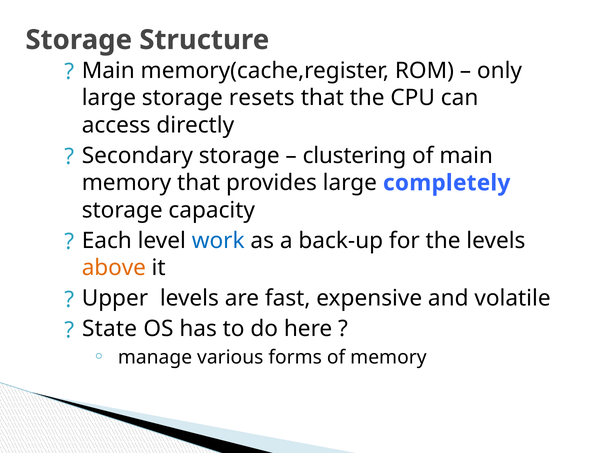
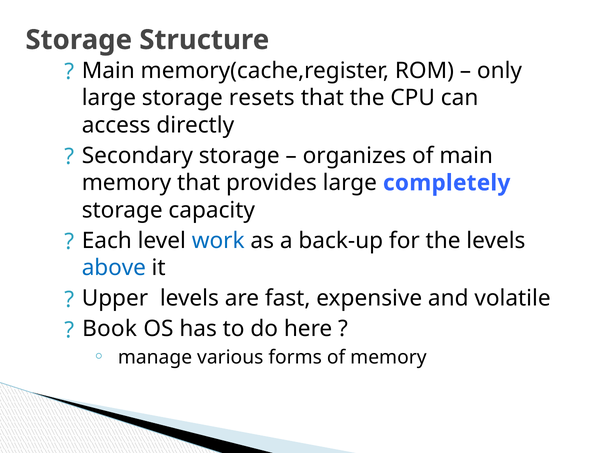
clustering: clustering -> organizes (354, 155)
above colour: orange -> blue (114, 267)
State: State -> Book (110, 328)
